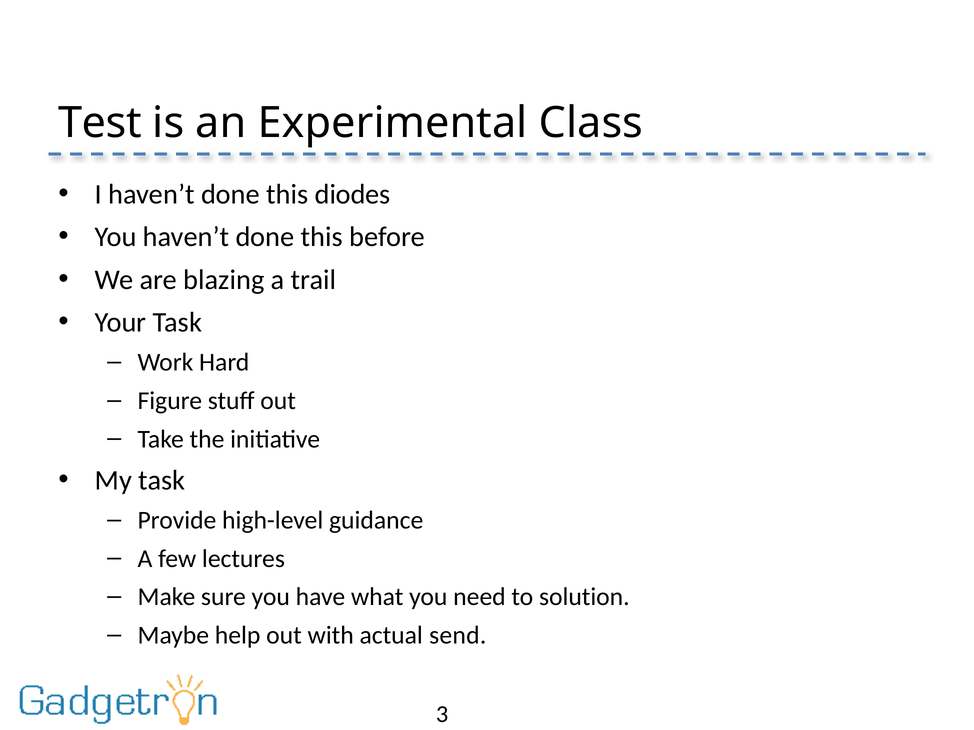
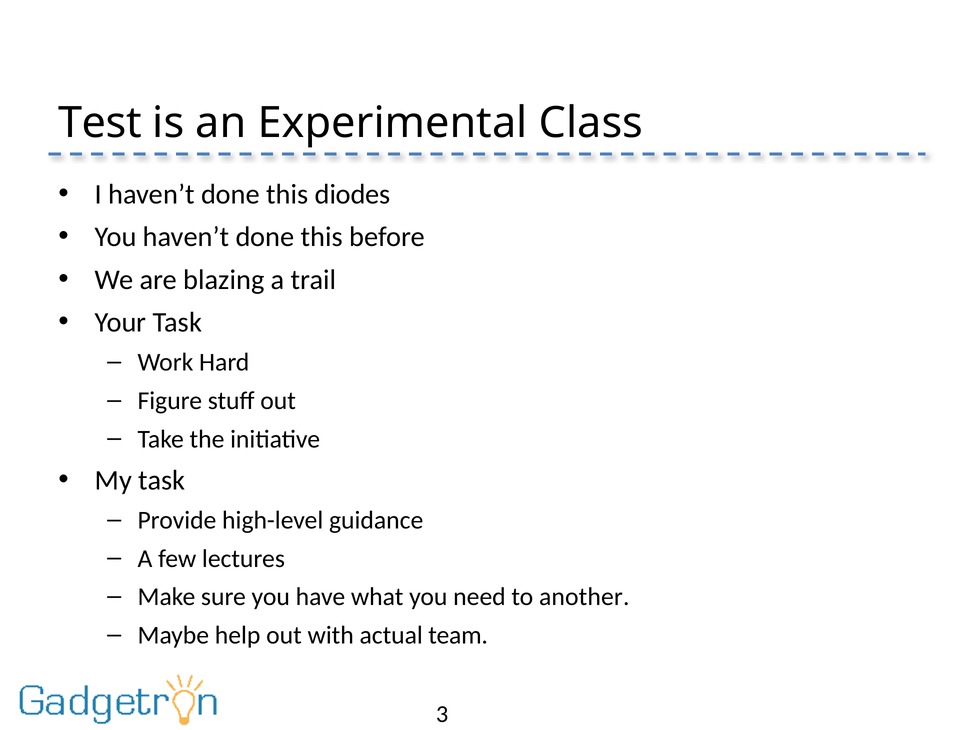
solution: solution -> another (584, 597)
send: send -> team (458, 636)
